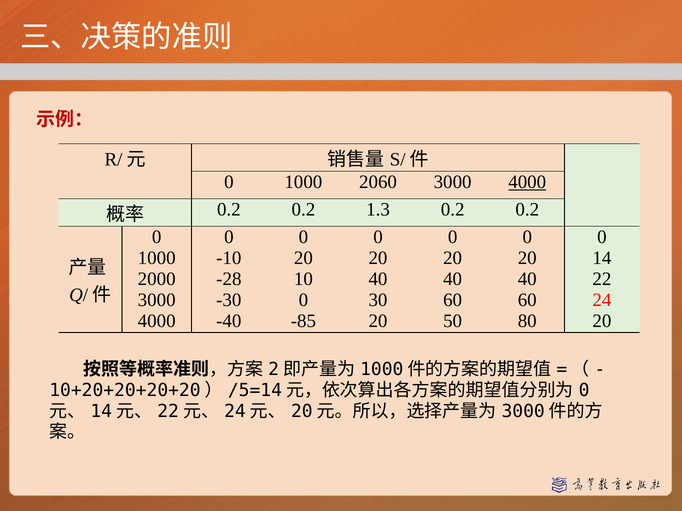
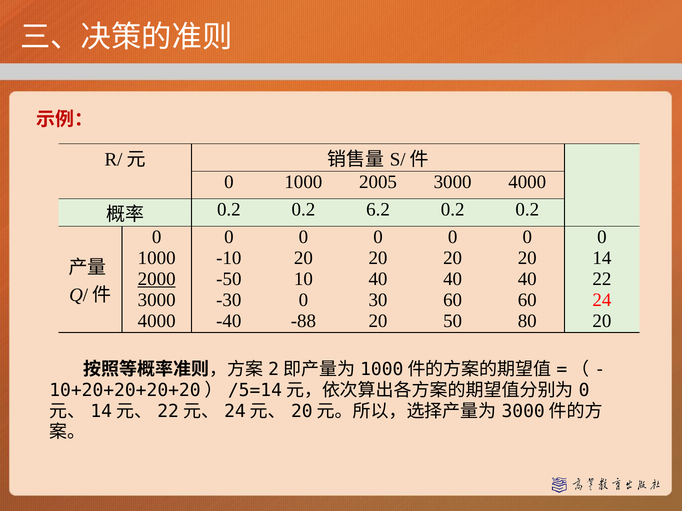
2060: 2060 -> 2005 (378, 182)
4000 underline: present -> none (527, 182)
1.3: 1.3 -> 6.2 (378, 210)
2000 underline: none -> present (157, 279)
-28: -28 -> -50 (229, 279)
-85: -85 -> -88 (303, 321)
